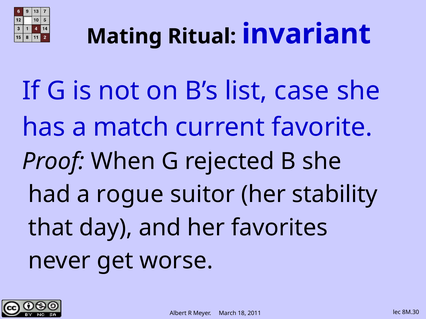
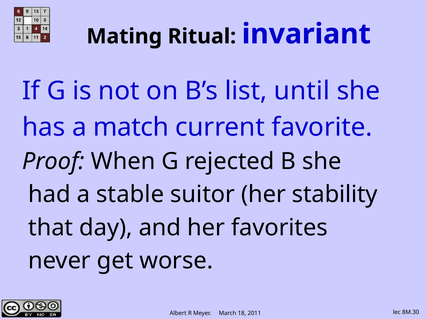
case: case -> until (302, 91)
rogue: rogue -> stable (130, 195)
